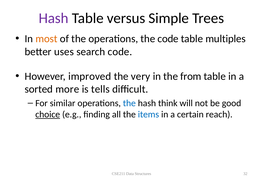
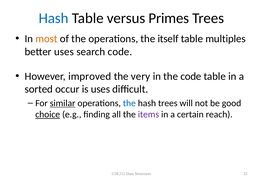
Hash colour: purple -> blue (54, 18)
Simple: Simple -> Primes (169, 18)
the code: code -> itself (168, 39)
the from: from -> code (191, 76)
more: more -> occur (67, 89)
is tells: tells -> uses (100, 89)
similar underline: none -> present (63, 103)
hash think: think -> trees (168, 103)
items colour: blue -> purple (148, 115)
